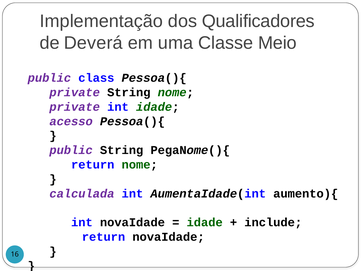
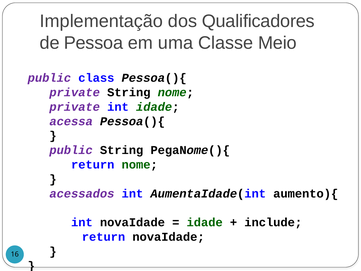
Deverá: Deverá -> Pessoa (93, 43)
acesso: acesso -> acessa (71, 121)
calculada: calculada -> acessados (82, 193)
